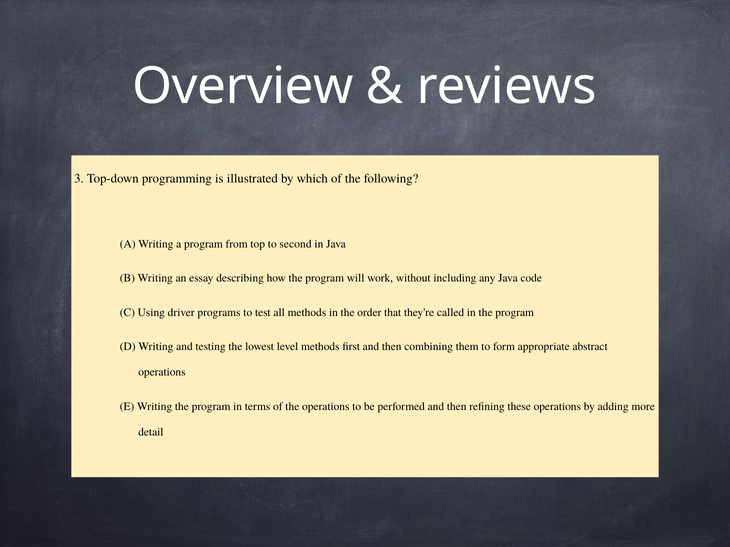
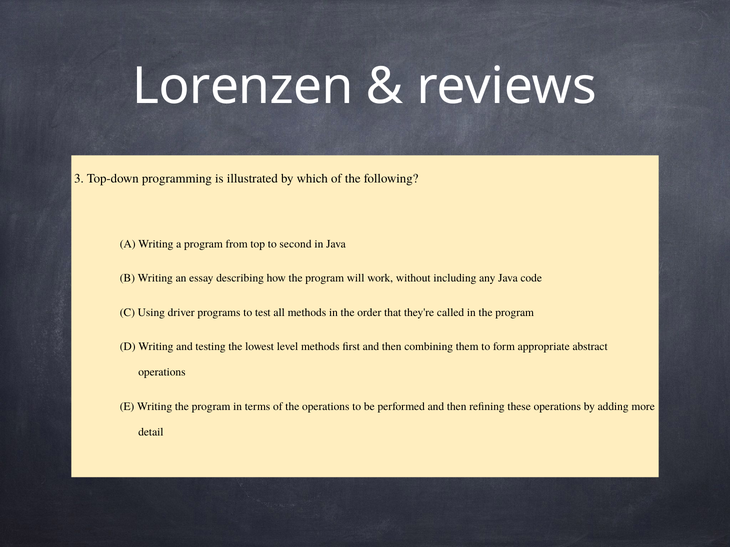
Overview: Overview -> Lorenzen (243, 86)
